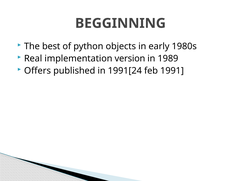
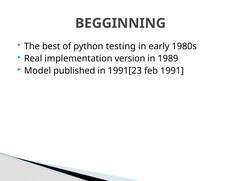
objects: objects -> testing (121, 46)
Offers: Offers -> Model (38, 71)
1991[24: 1991[24 -> 1991[23 (125, 71)
